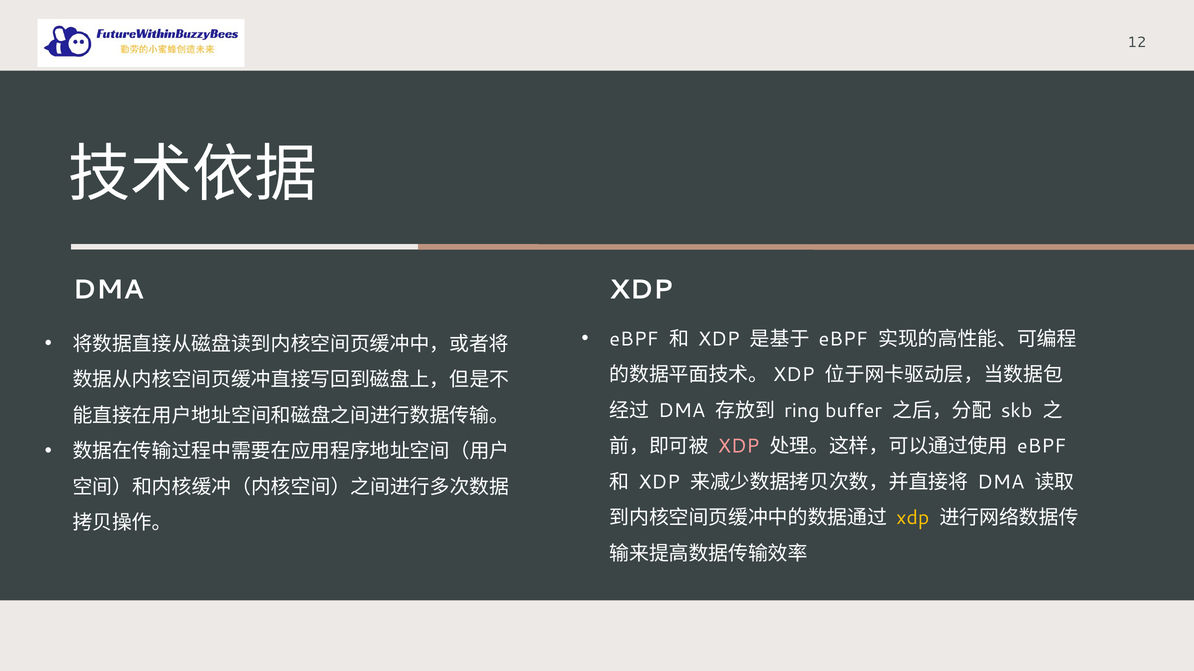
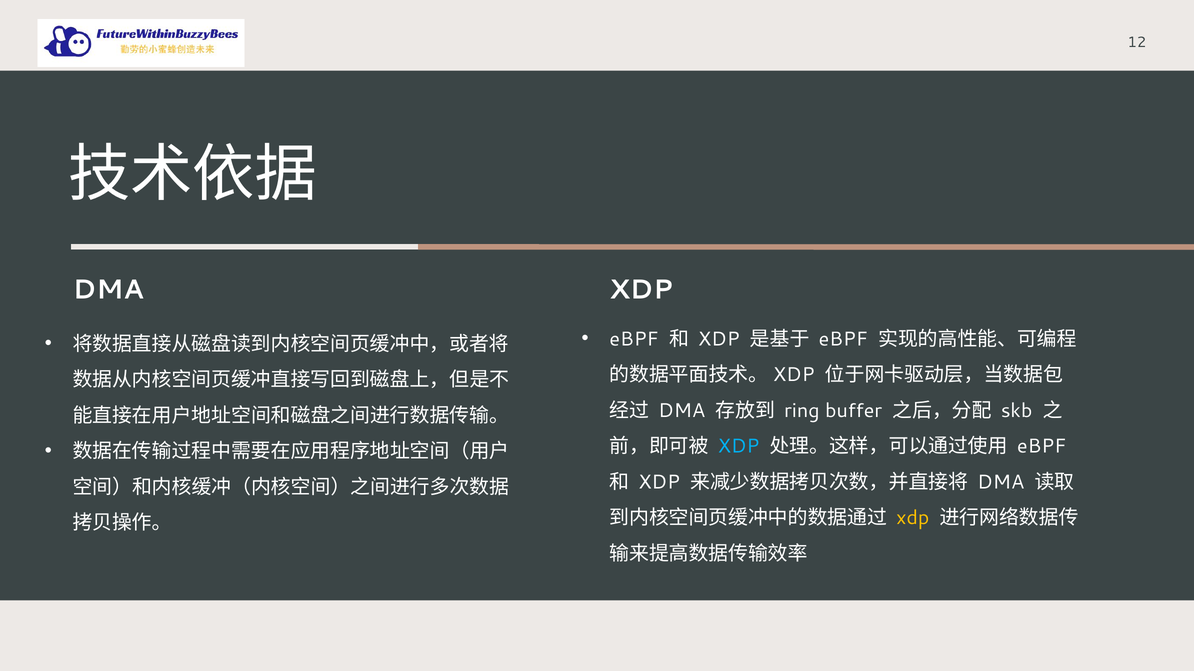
XDP colour: pink -> light blue (739, 447)
